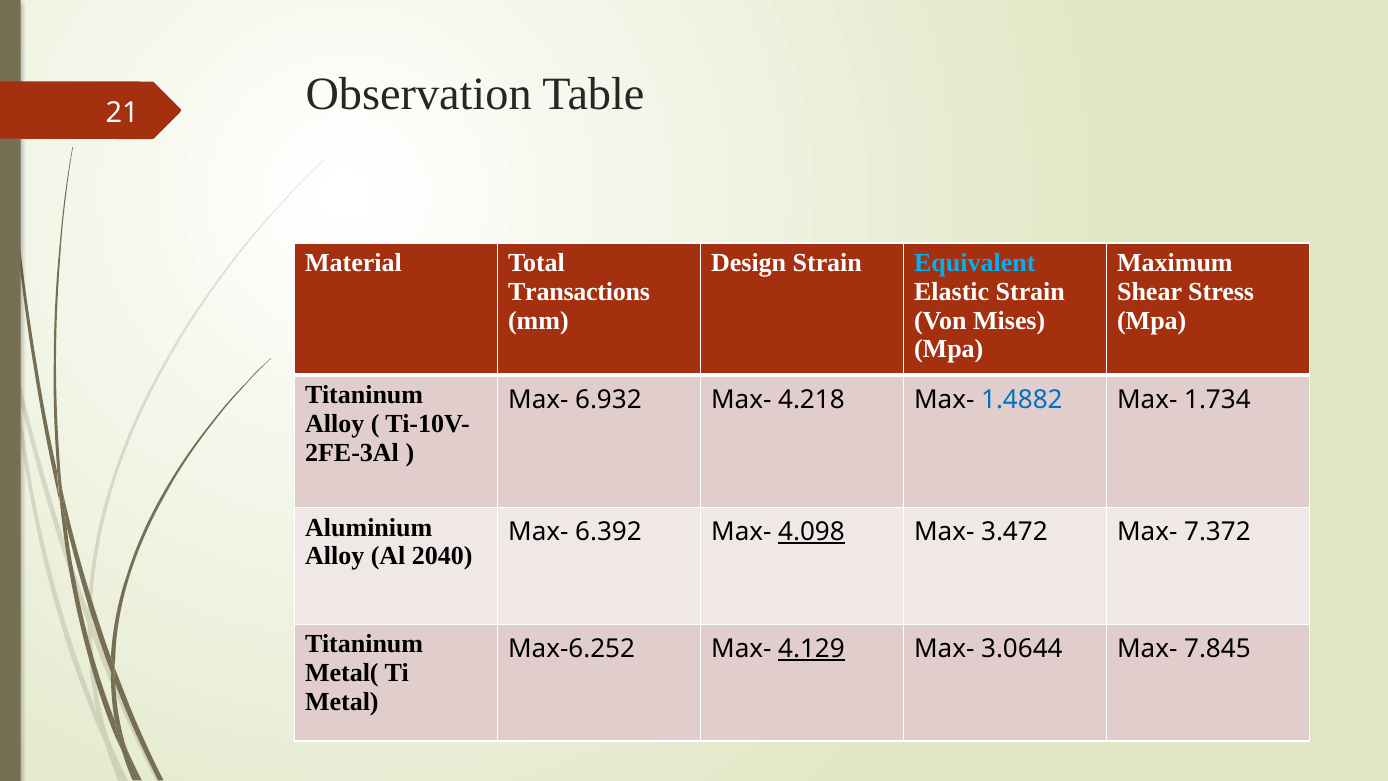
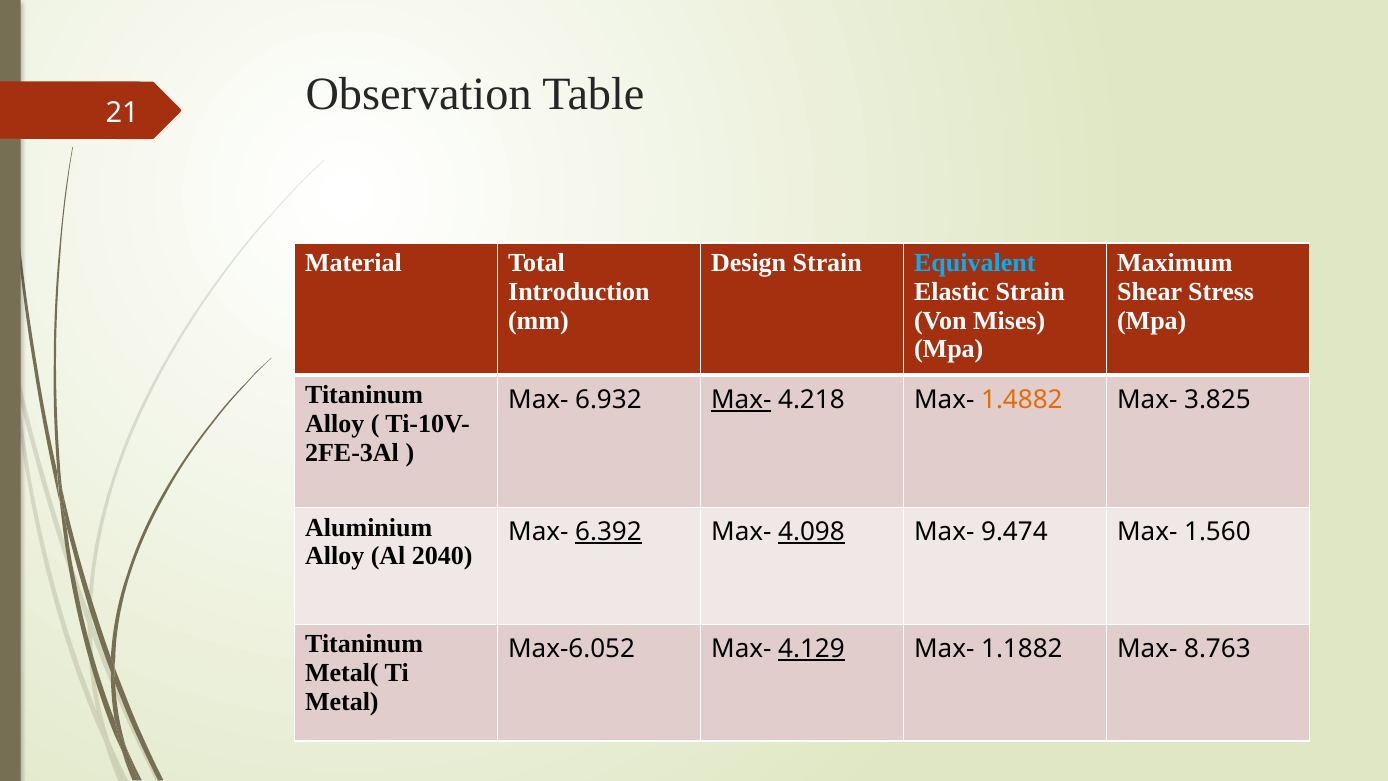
Transactions: Transactions -> Introduction (579, 292)
Max- underline: none -> present (741, 400)
1.4882 colour: blue -> orange (1022, 400)
1.734: 1.734 -> 3.825 (1217, 400)
6.392 underline: none -> present (608, 532)
3.472: 3.472 -> 9.474 (1014, 532)
7.372: 7.372 -> 1.560 (1217, 532)
Max-6.252: Max-6.252 -> Max-6.052 (572, 649)
3.0644: 3.0644 -> 1.1882 (1022, 649)
7.845: 7.845 -> 8.763 (1217, 649)
